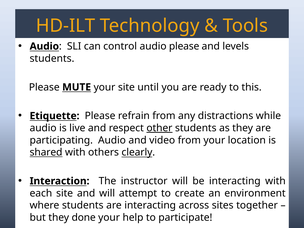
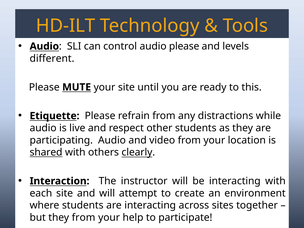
students: students -> different (52, 58)
other underline: present -> none (159, 128)
they done: done -> from (84, 218)
